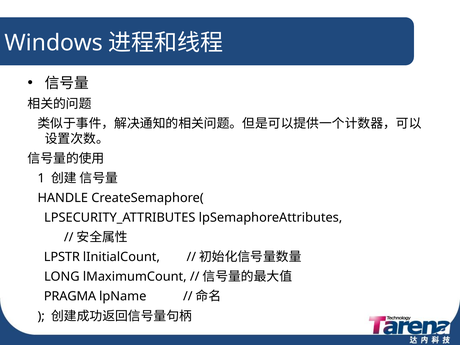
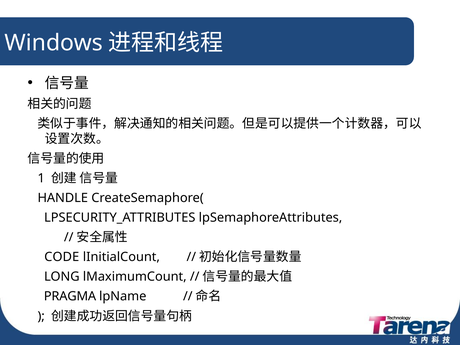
LPSTR: LPSTR -> CODE (62, 257)
